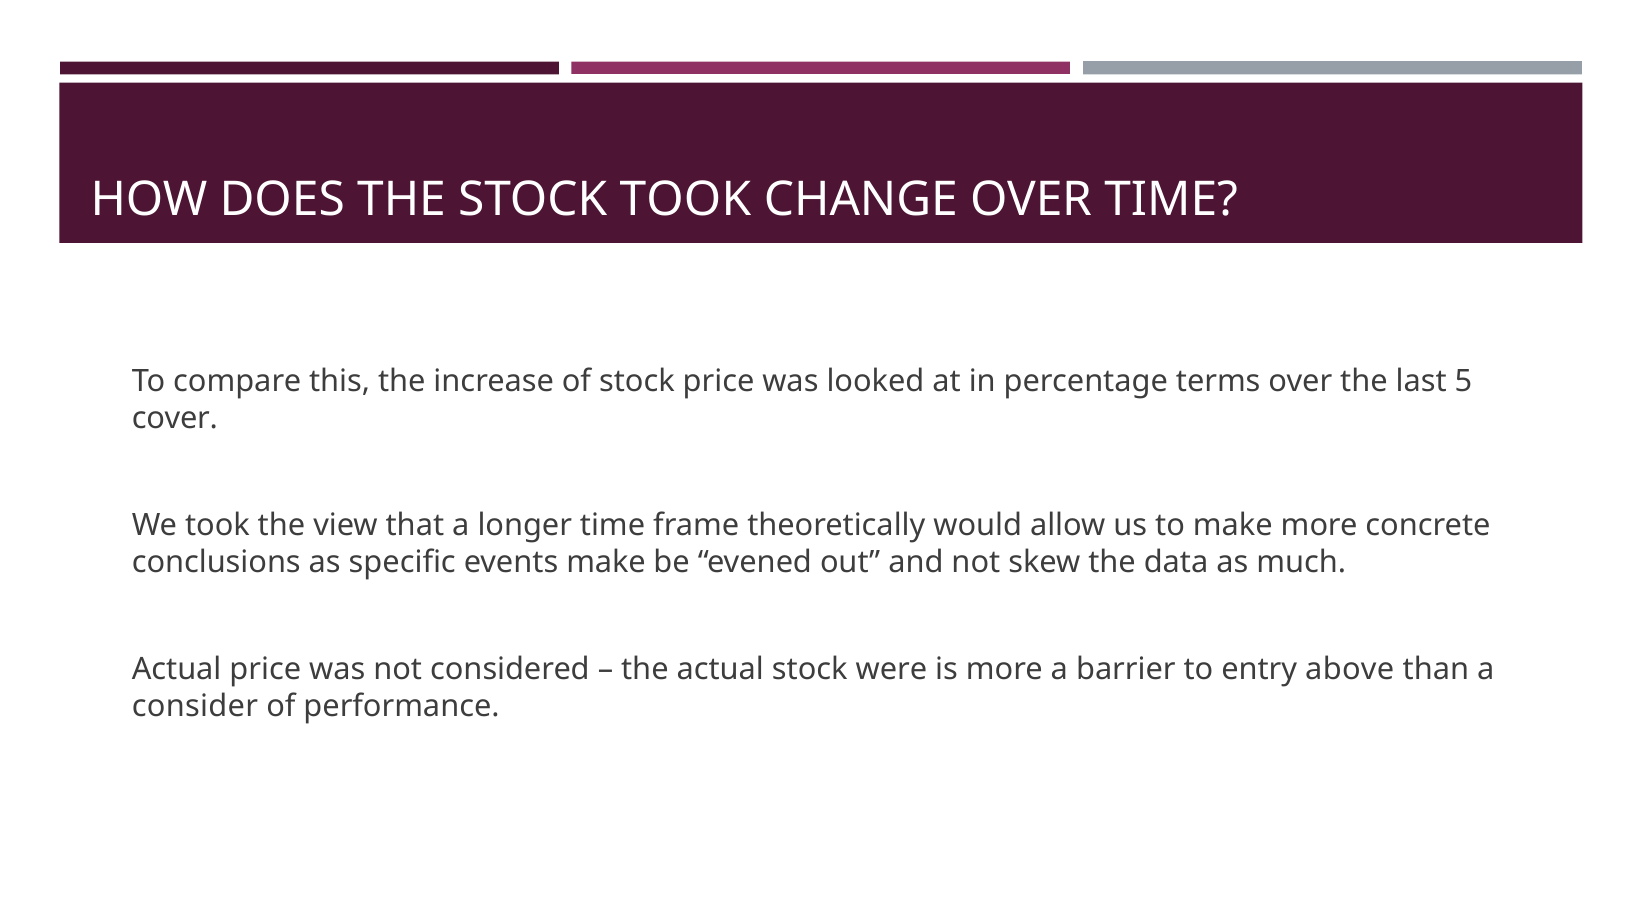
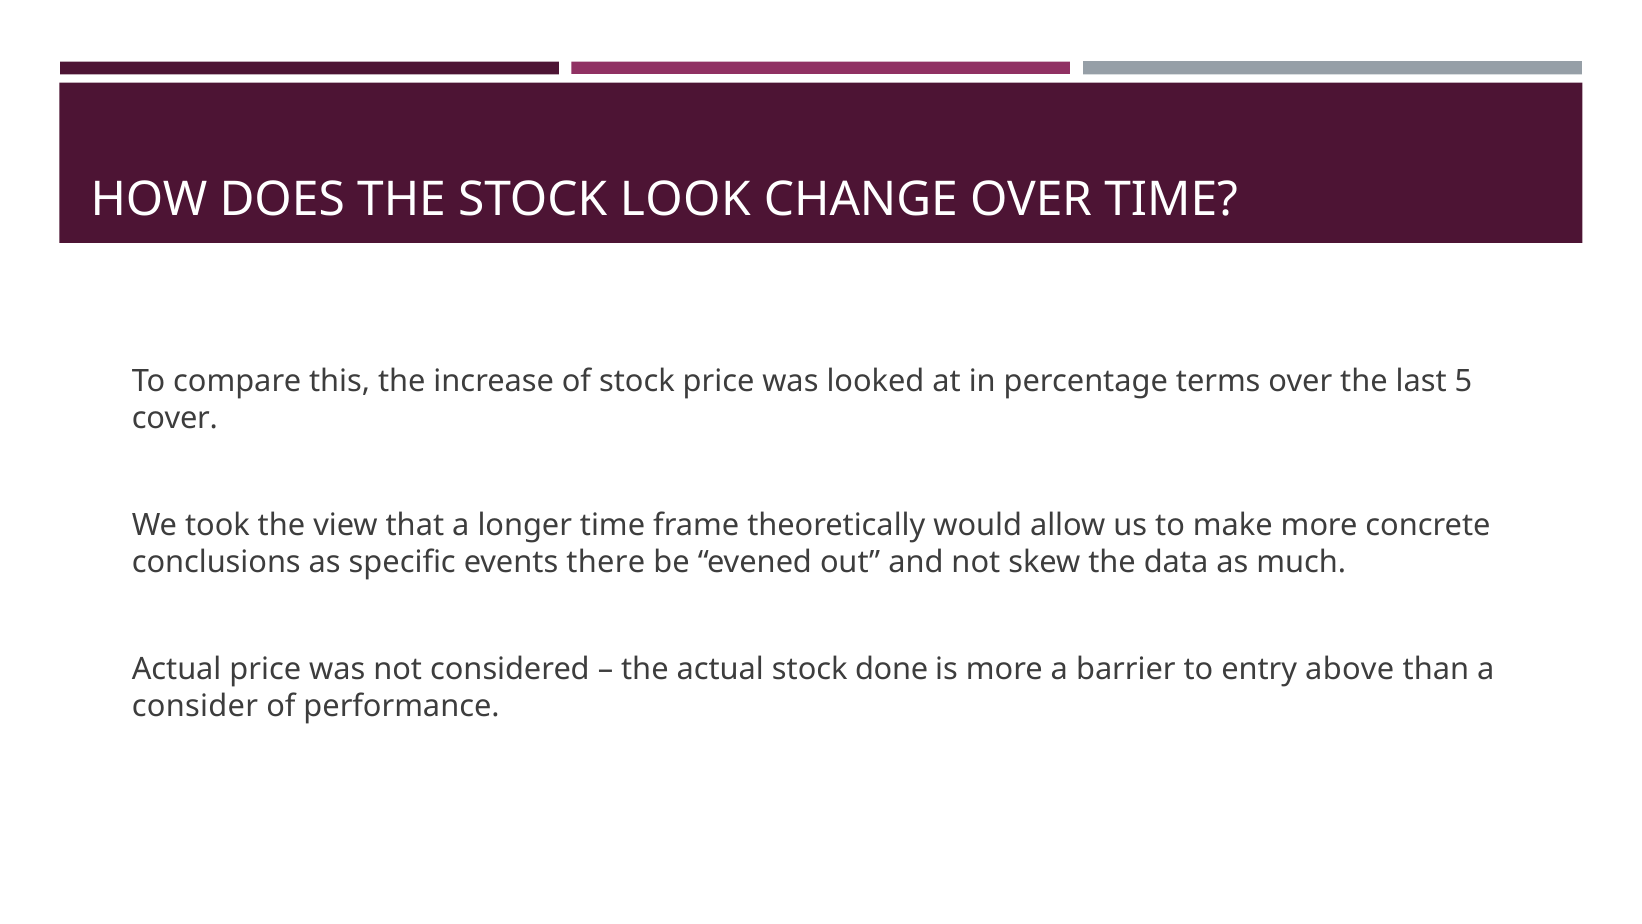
STOCK TOOK: TOOK -> LOOK (685, 200)
events make: make -> there (606, 562)
were: were -> done (892, 669)
